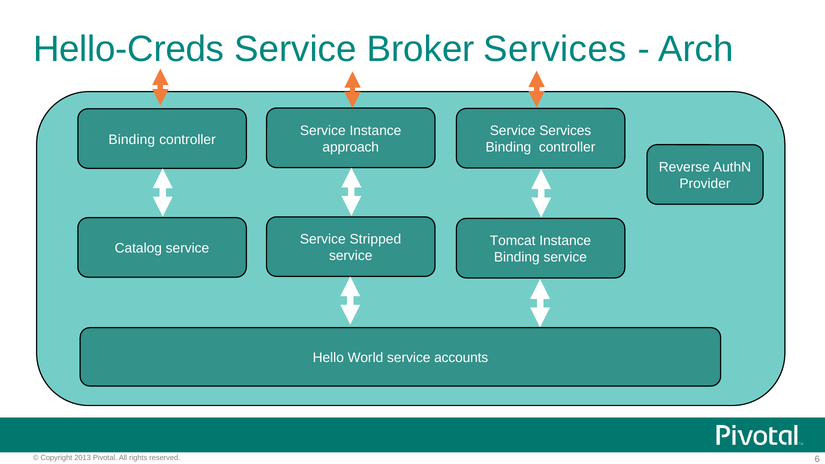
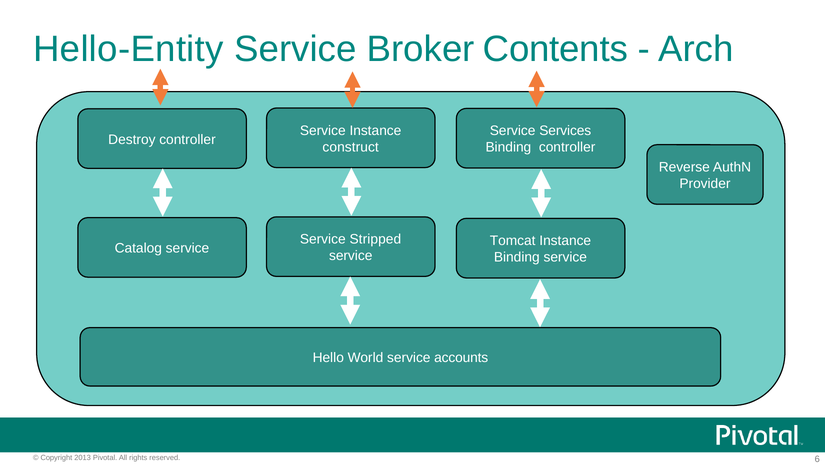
Hello-Creds: Hello-Creds -> Hello-Entity (128, 49)
Broker Services: Services -> Contents (555, 49)
Binding: Binding -> Destroy (132, 140)
approach: approach -> construct (351, 147)
